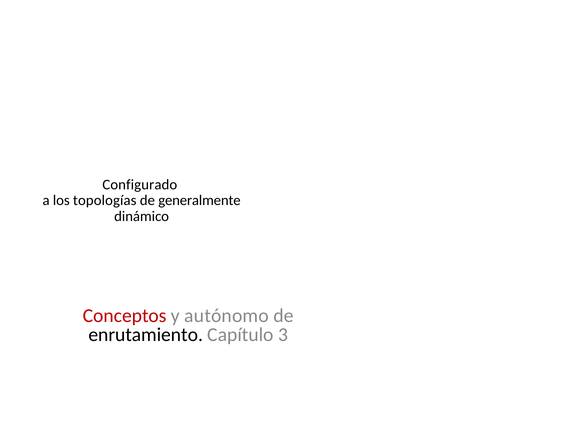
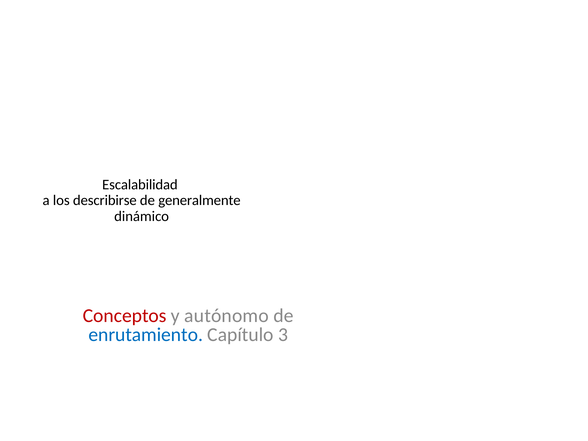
Configurado: Configurado -> Escalabilidad (140, 185)
topologías: topologías -> describirse (105, 200)
enrutamiento colour: black -> blue (146, 335)
